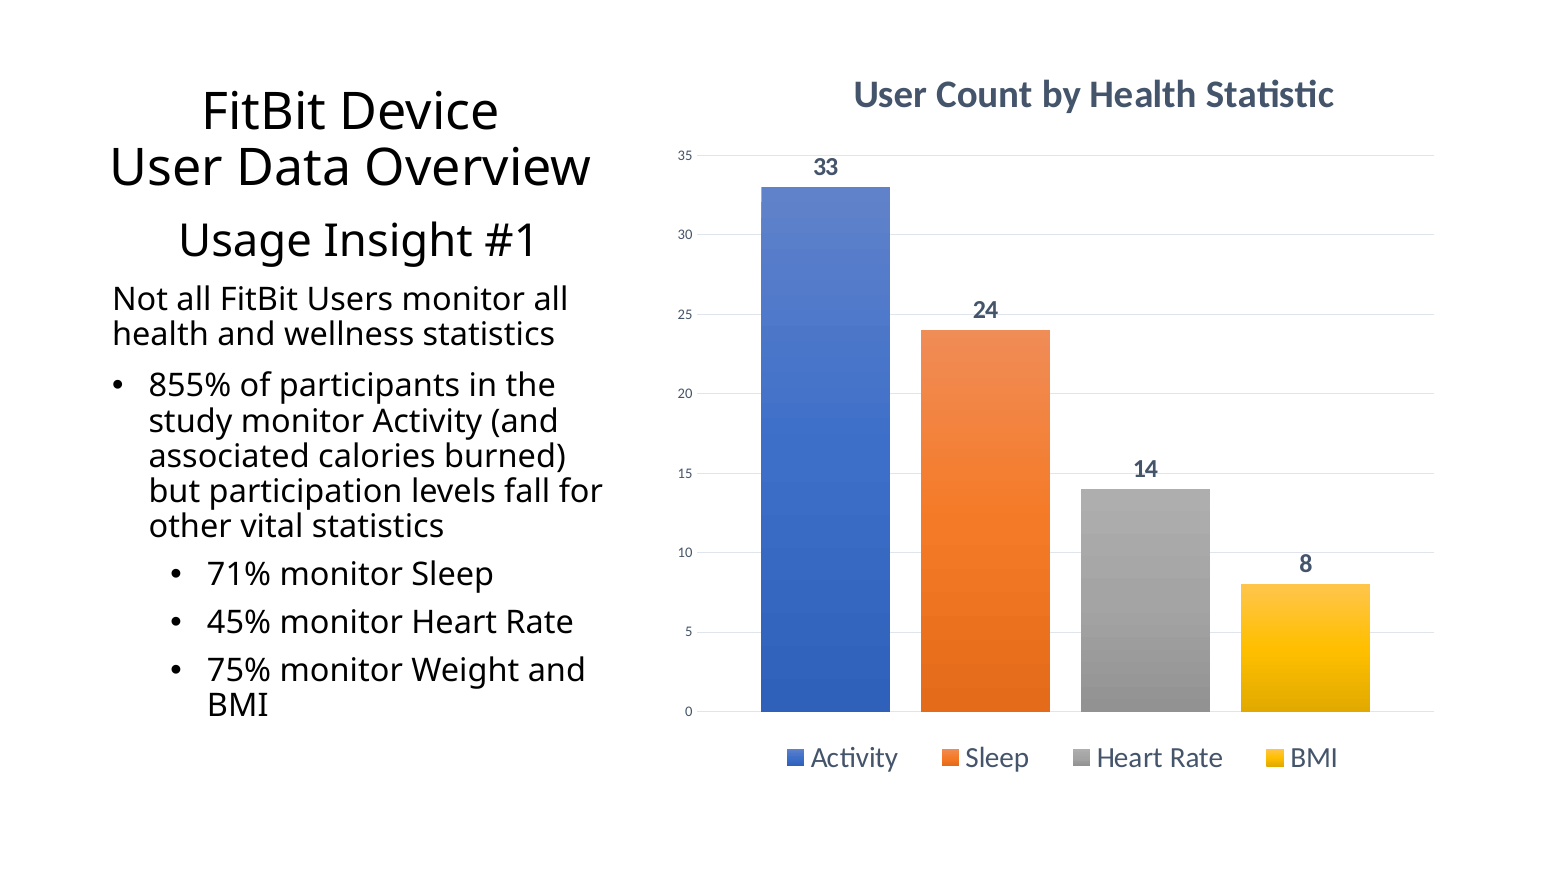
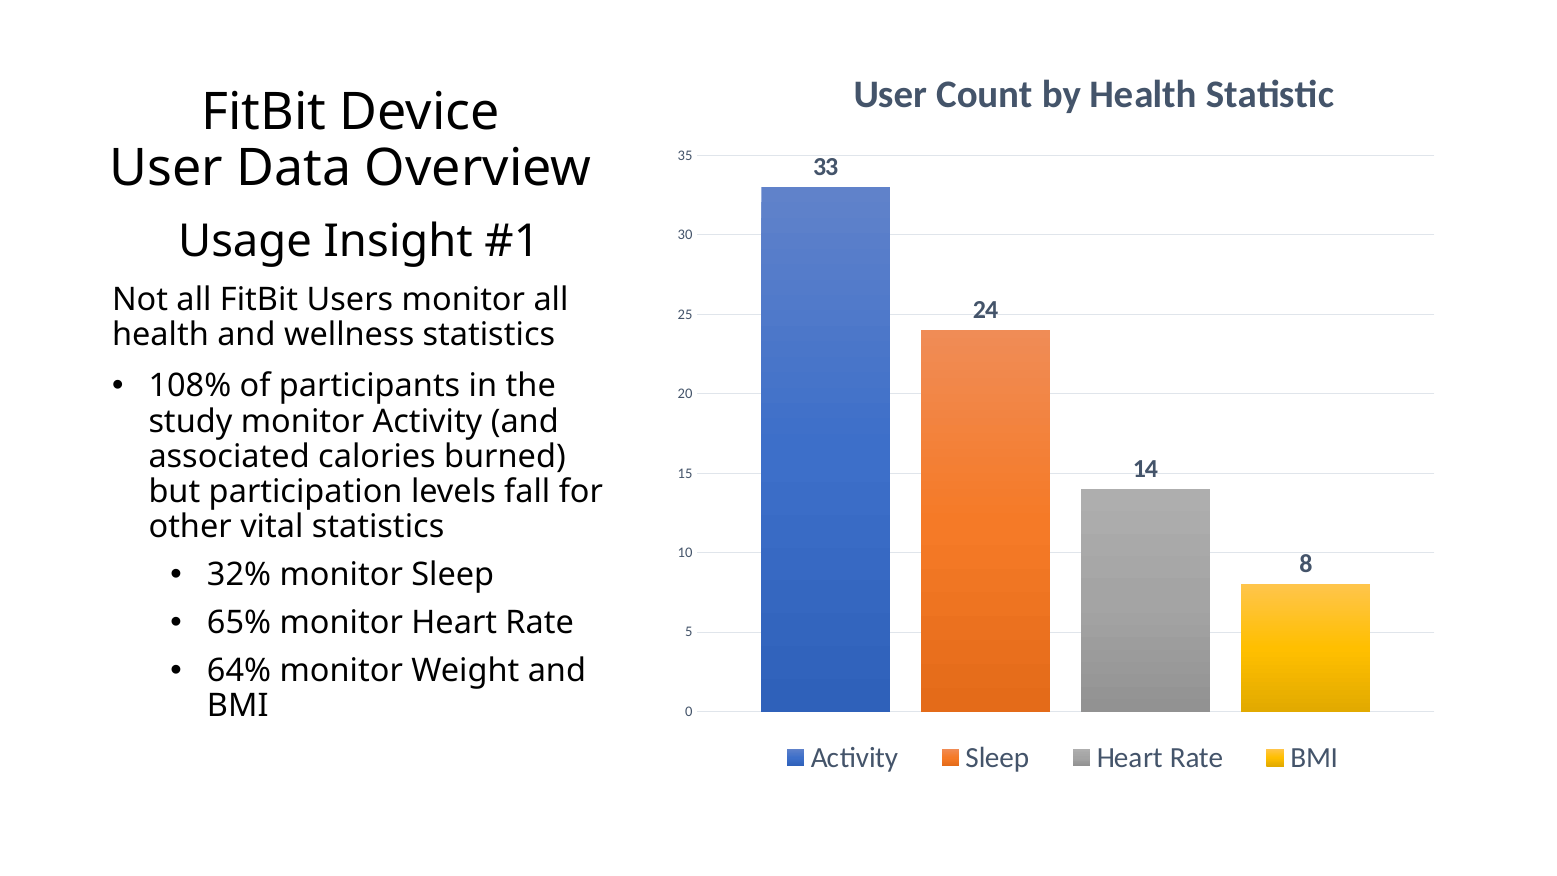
855%: 855% -> 108% (190, 386)
71%: 71% -> 32% (239, 574)
45%: 45% -> 65% (239, 623)
75%: 75% -> 64% (239, 671)
